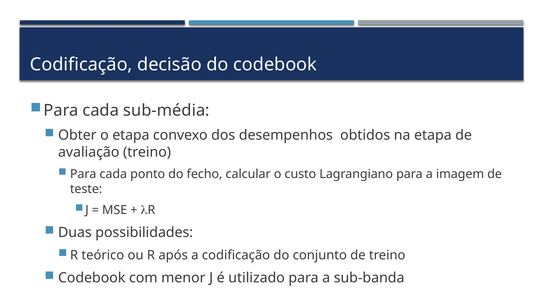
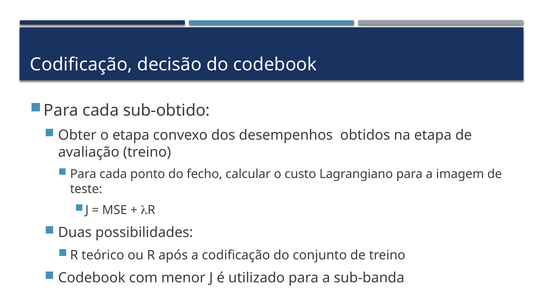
sub-média: sub-média -> sub-obtido (167, 111)
